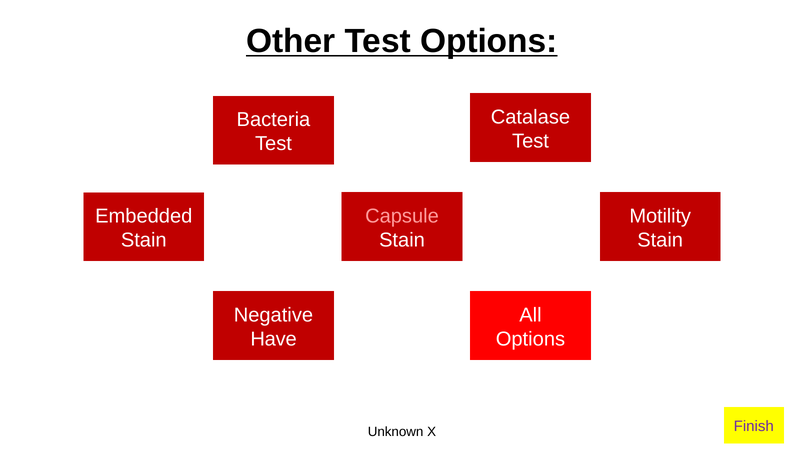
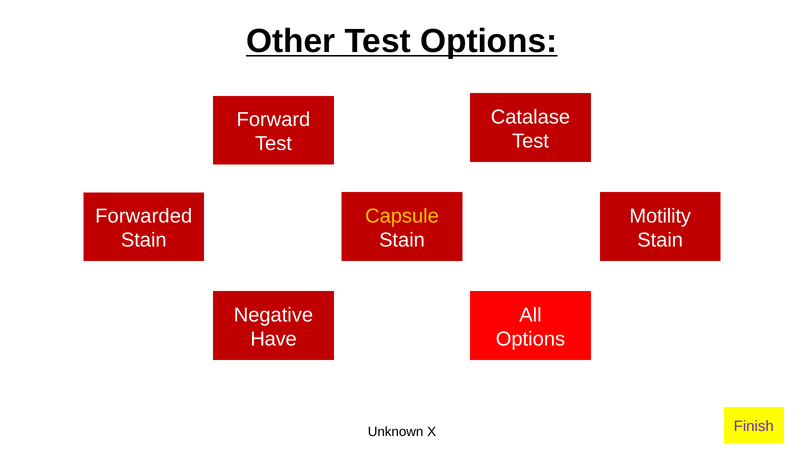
Bacteria: Bacteria -> Forward (273, 120)
Capsule colour: pink -> yellow (402, 216)
Embedded: Embedded -> Forwarded (144, 216)
